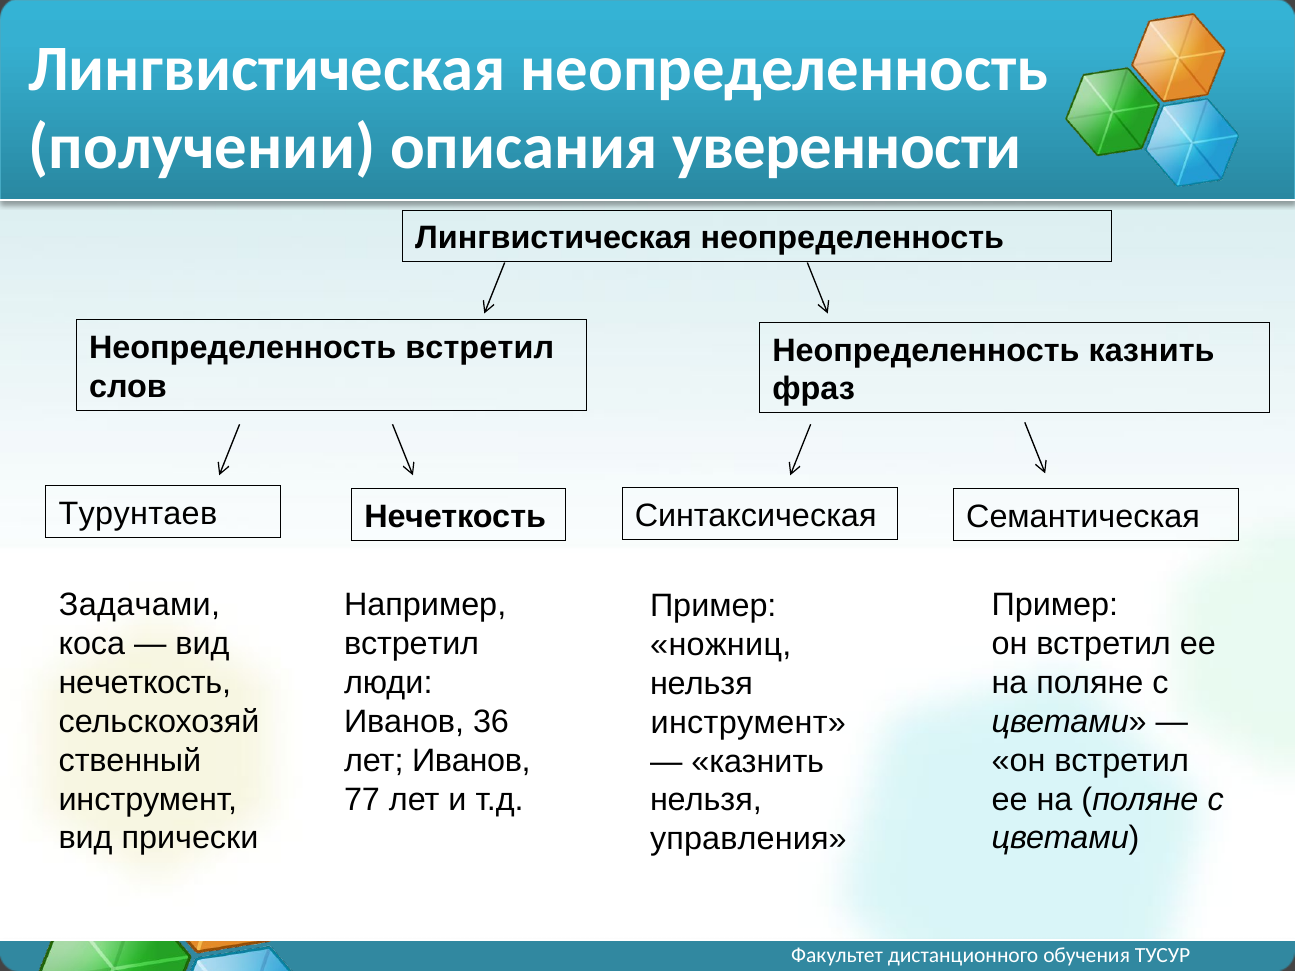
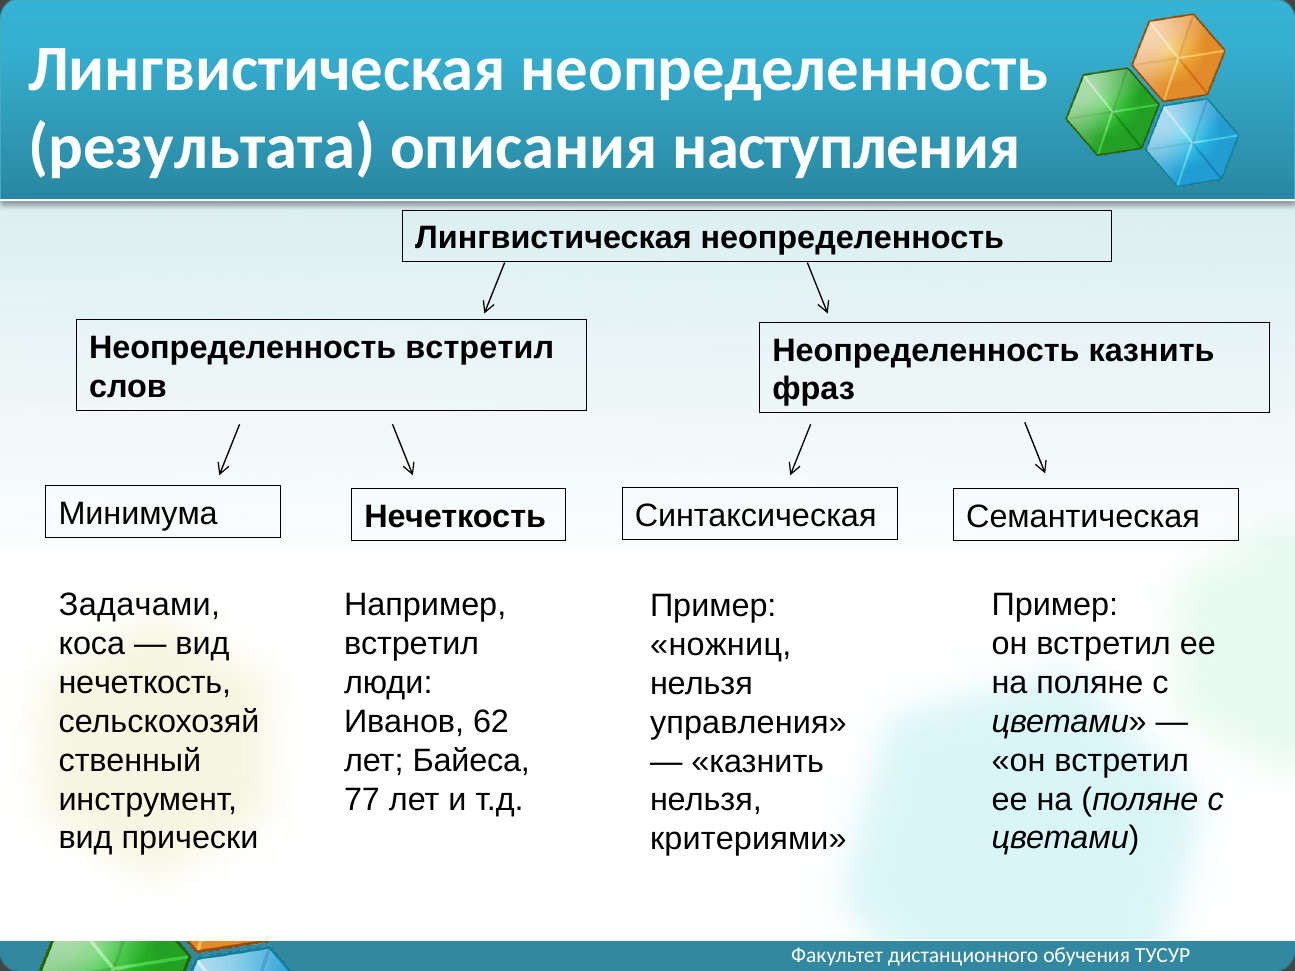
получении: получении -> результата (202, 147)
уверенности: уверенности -> наступления (847, 147)
Турунтаев: Турунтаев -> Минимума (138, 514)
36: 36 -> 62 (491, 722)
инструмент: инструмент -> управления (748, 723)
лет Иванов: Иванов -> Байеса (471, 761)
управления: управления -> критериями (748, 839)
